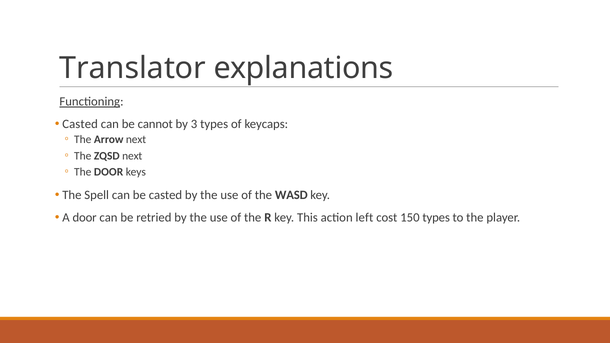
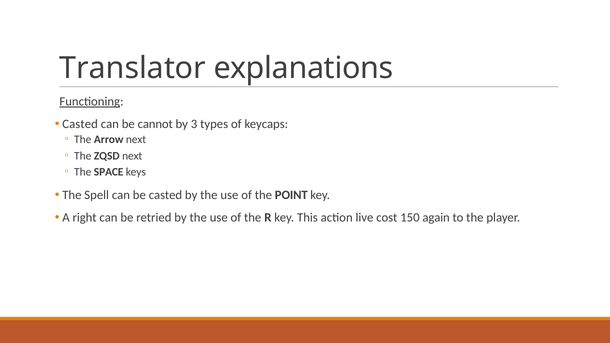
The DOOR: DOOR -> SPACE (109, 172)
WASD: WASD -> POINT (291, 195)
A door: door -> right (85, 218)
left: left -> live (364, 218)
150 types: types -> again (436, 218)
